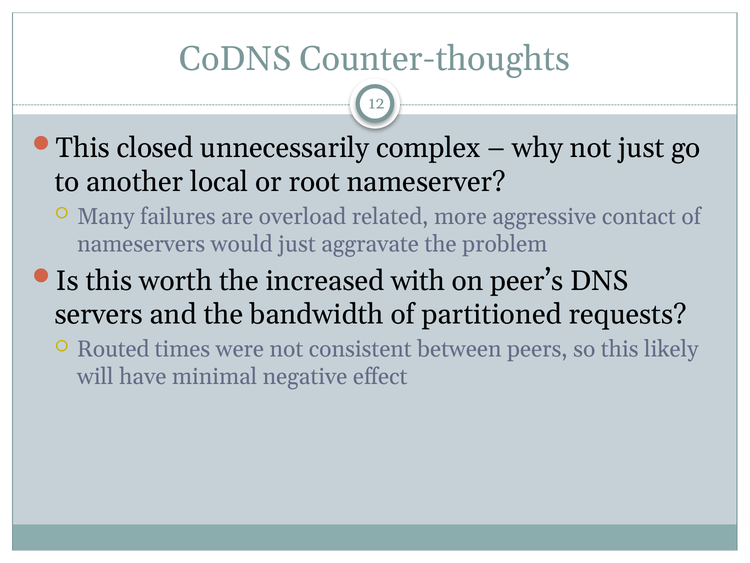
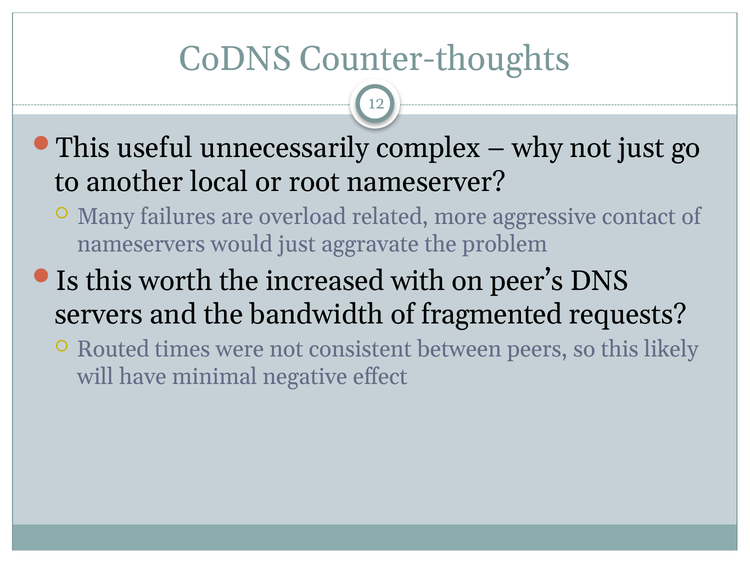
closed: closed -> useful (155, 148)
partitioned: partitioned -> fragmented (492, 314)
